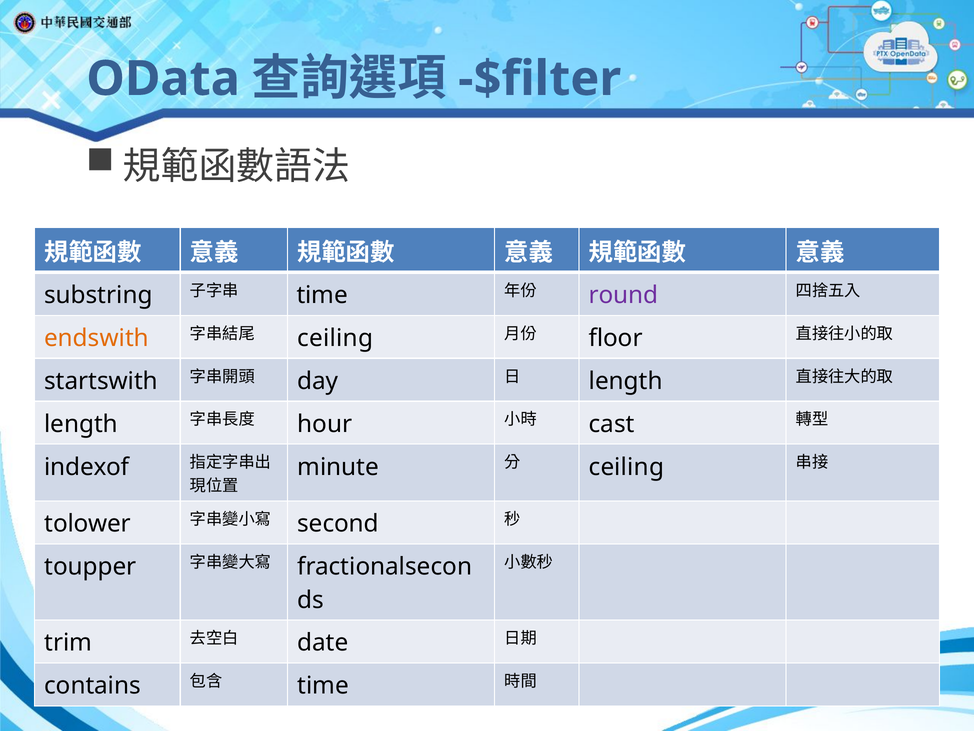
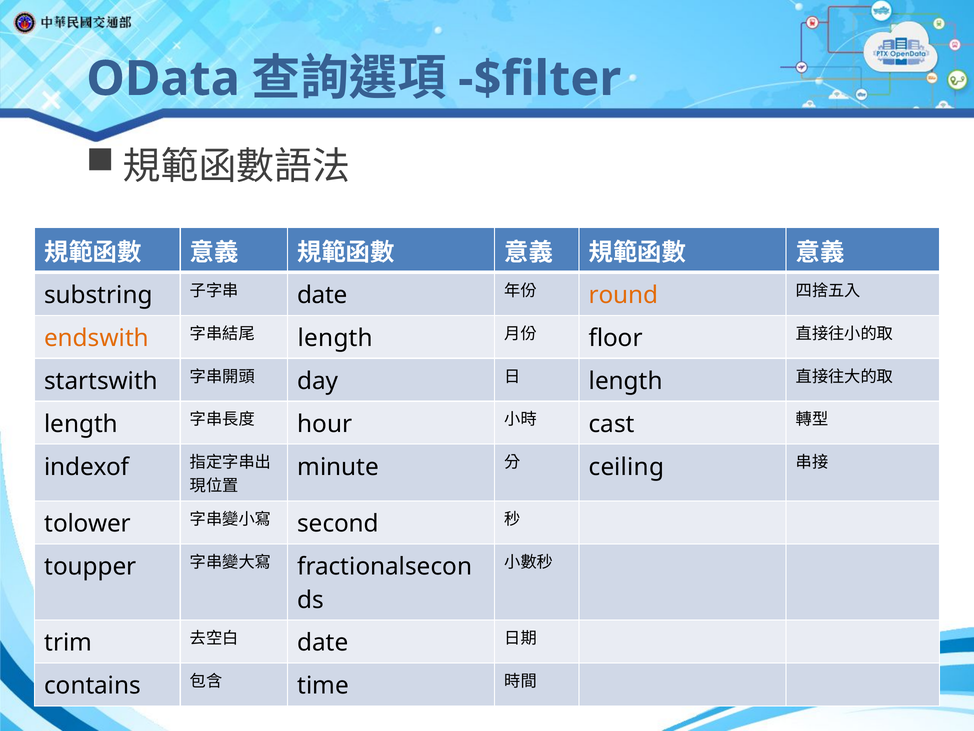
time: time -> date (322, 295)
round colour: purple -> orange (623, 295)
ceiling: ceiling -> length (335, 338)
